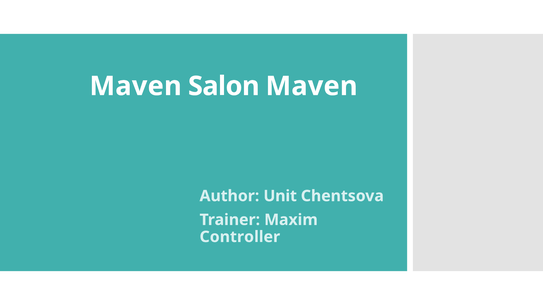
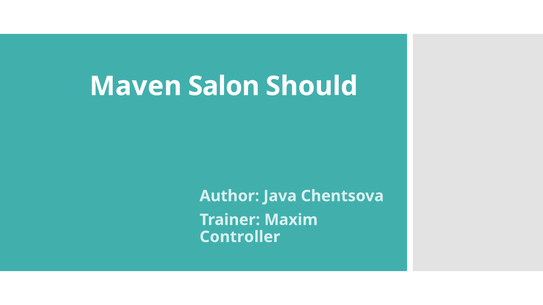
Salon Maven: Maven -> Should (312, 86)
Unit: Unit -> Java (280, 196)
